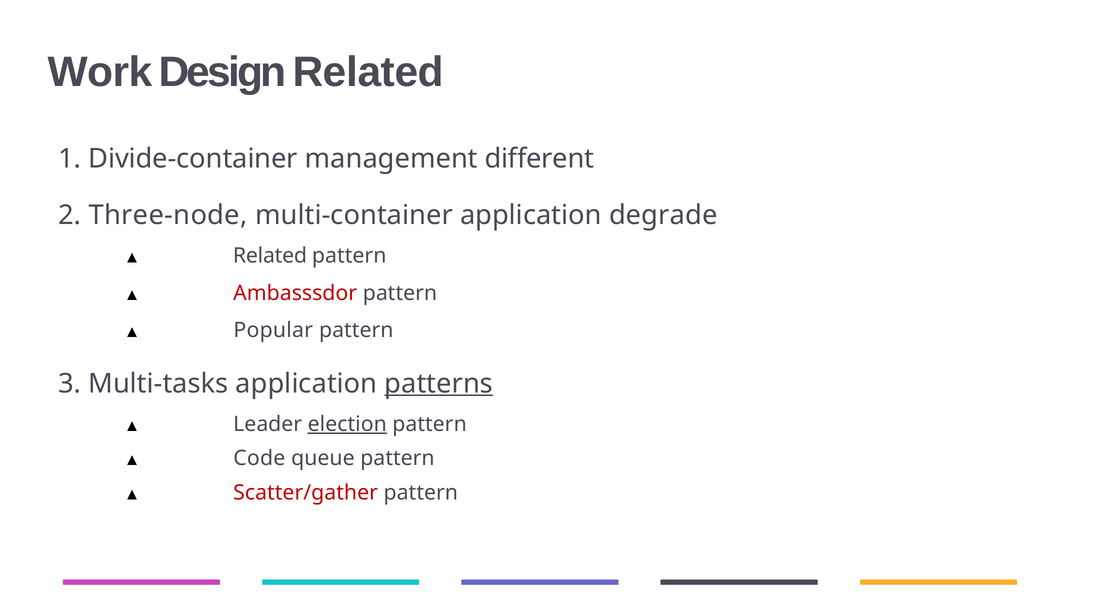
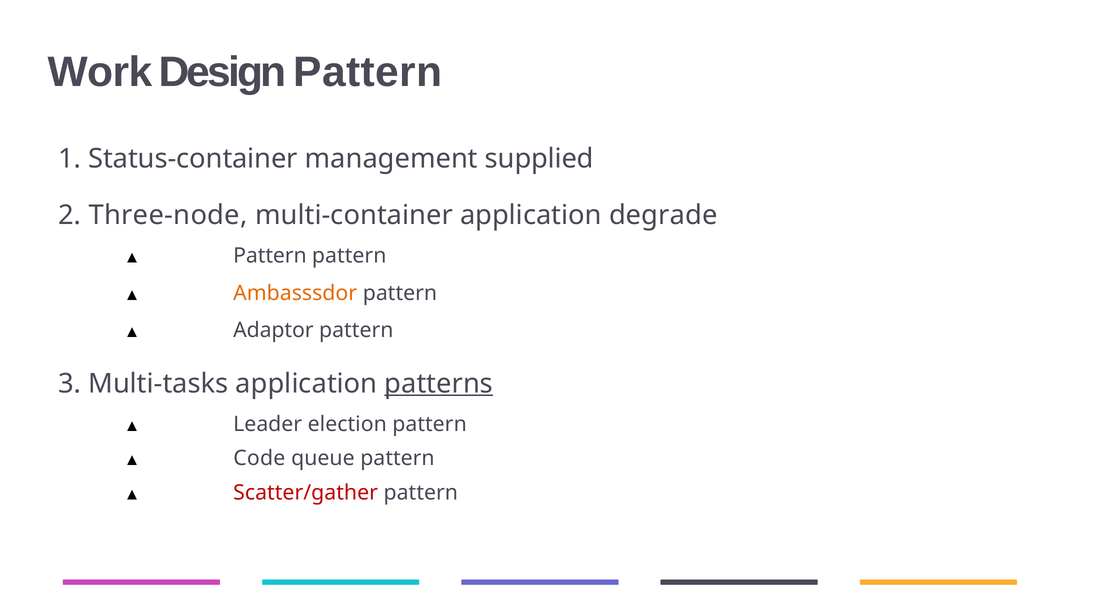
Design Related: Related -> Pattern (368, 72)
Divide-container: Divide-container -> Status-container (193, 159)
different: different -> supplied (539, 159)
Related: Related -> Pattern (270, 256)
Ambasssdor colour: red -> orange (295, 293)
Popular: Popular -> Adaptor (273, 331)
election underline: present -> none (347, 424)
